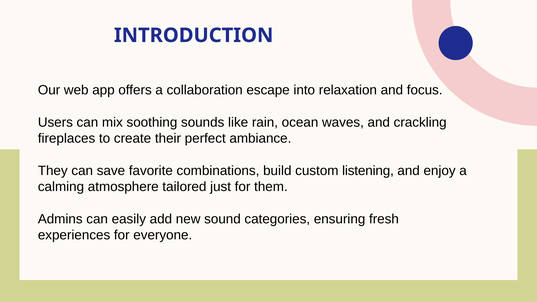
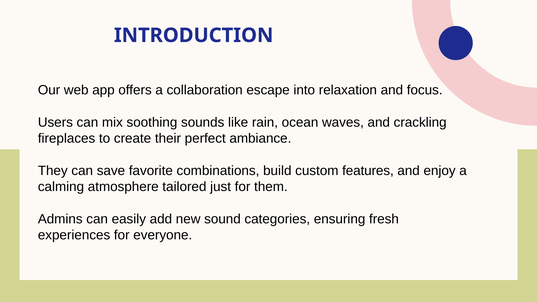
listening: listening -> features (368, 171)
